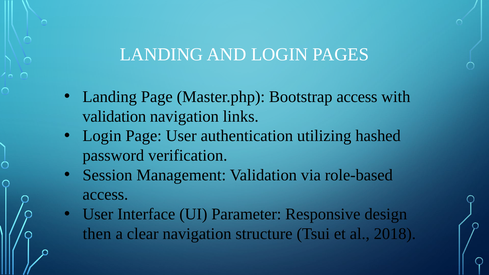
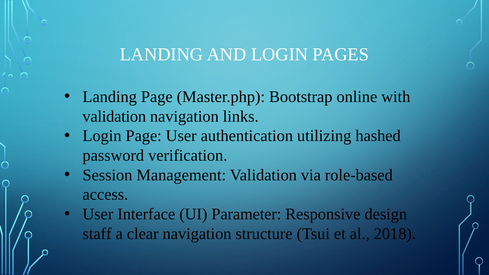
Bootstrap access: access -> online (357, 97)
then: then -> staff (97, 234)
